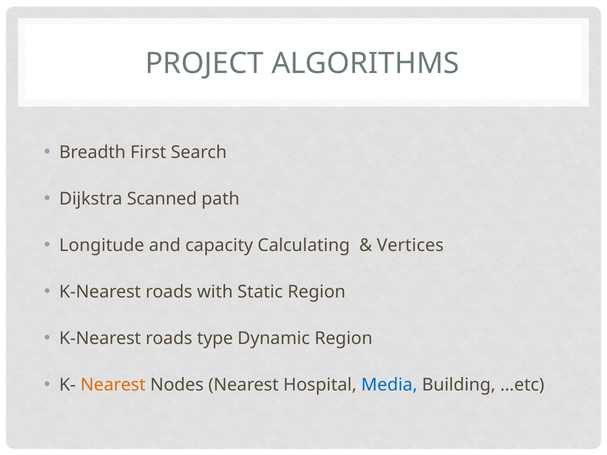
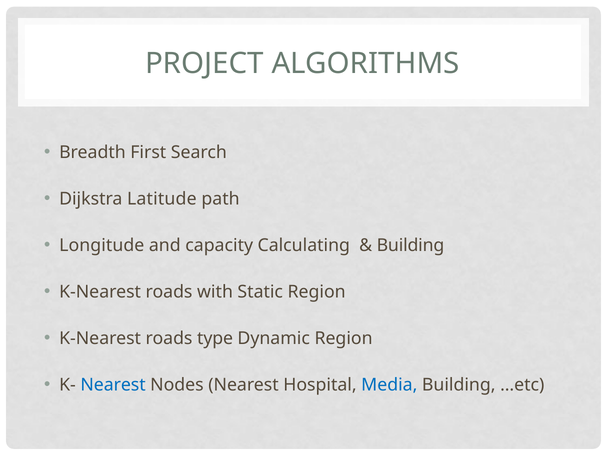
Scanned: Scanned -> Latitude (162, 199)
Vertices: Vertices -> Building (410, 246)
Nearest colour: orange -> blue (113, 385)
